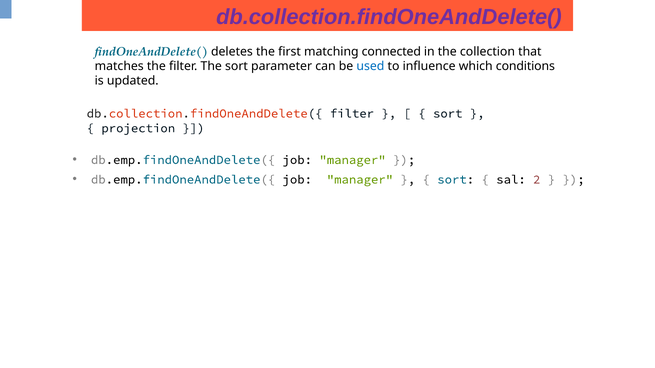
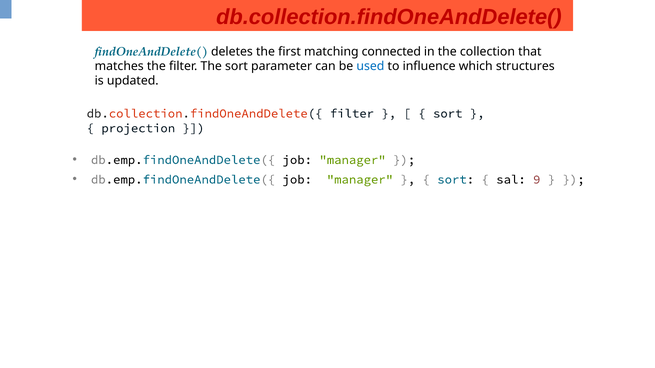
db.collection.findOneAndDelete( colour: purple -> red (389, 17)
conditions: conditions -> structures (525, 66)
2: 2 -> 9 (537, 180)
